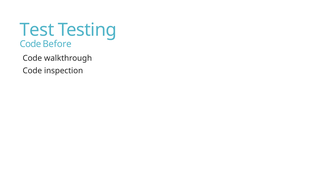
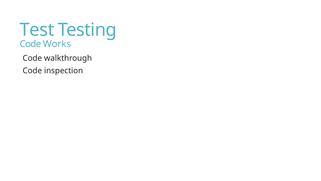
Before: Before -> Works (57, 44)
